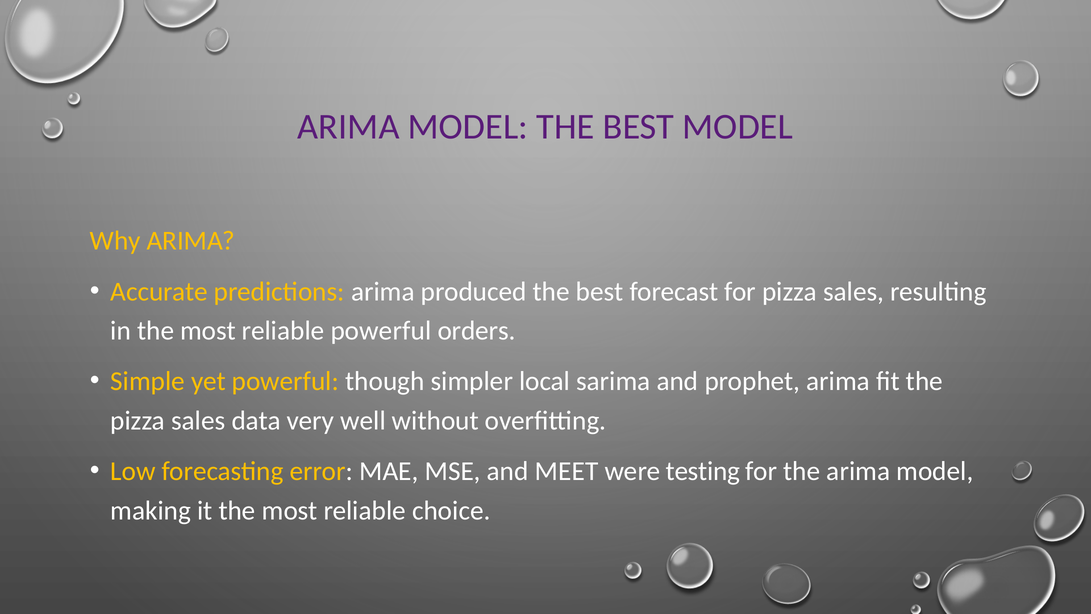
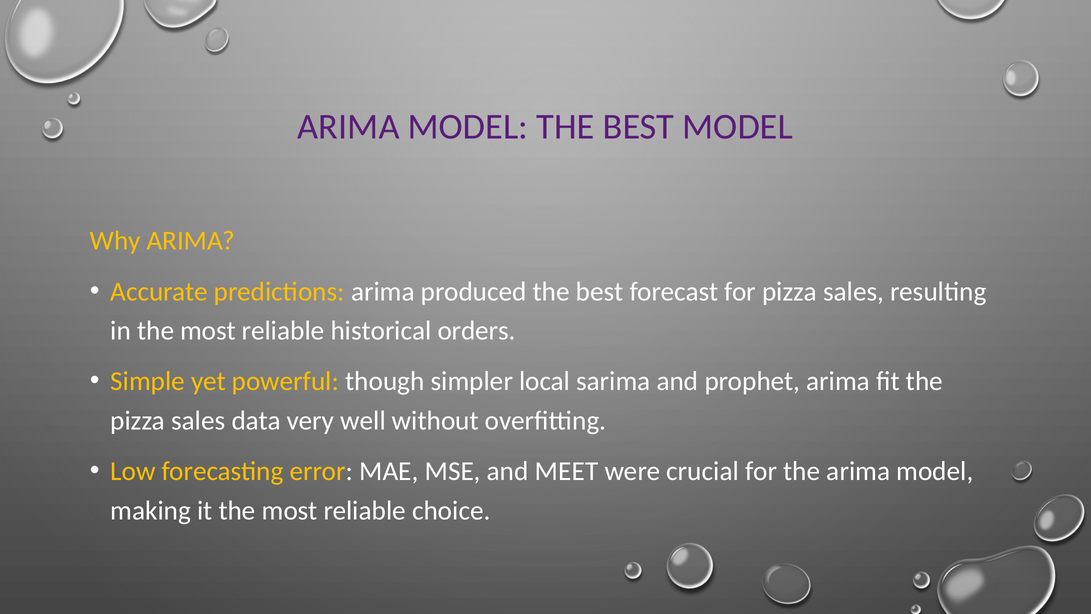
reliable powerful: powerful -> historical (381, 331)
testing: testing -> crucial (703, 471)
